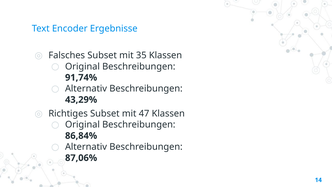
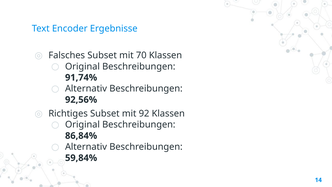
35: 35 -> 70 (141, 55)
43,29%: 43,29% -> 92,56% (81, 100)
47: 47 -> 92 (144, 113)
87,06%: 87,06% -> 59,84% (81, 158)
